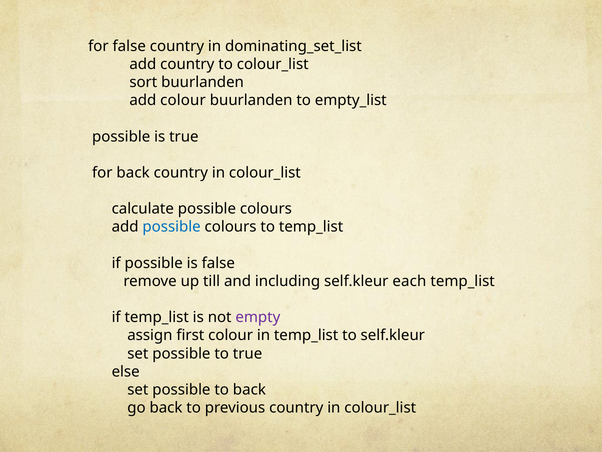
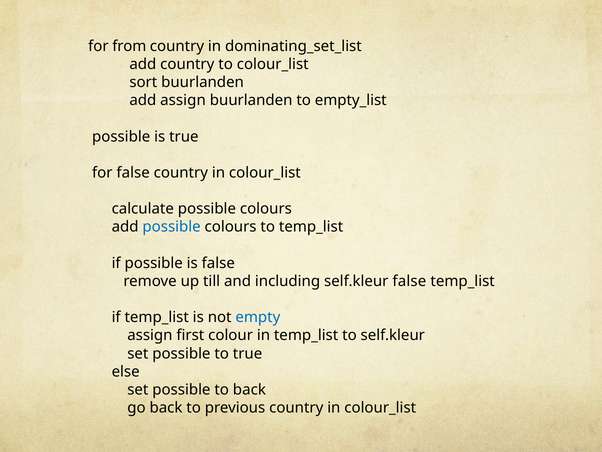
for false: false -> from (129, 46)
add colour: colour -> assign (183, 100)
for back: back -> false (133, 173)
self.kleur each: each -> false (409, 281)
empty colour: purple -> blue (258, 317)
